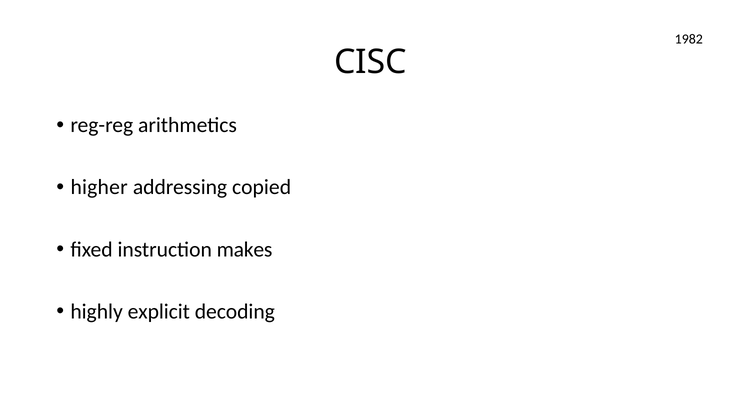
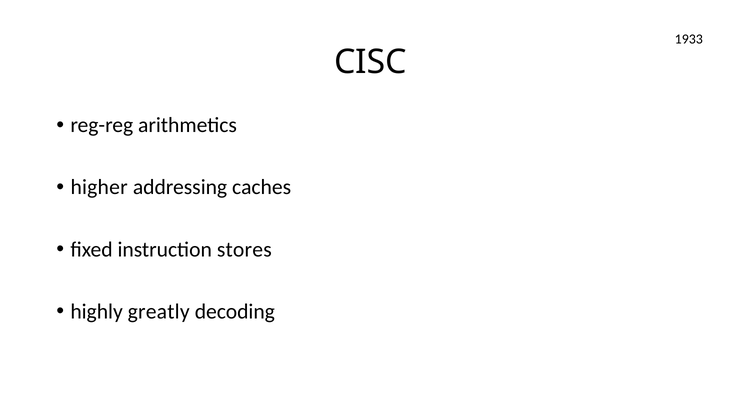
1982: 1982 -> 1933 (689, 39)
copied: copied -> caches (262, 187)
makes: makes -> stores (244, 249)
explicit: explicit -> greatly (159, 311)
